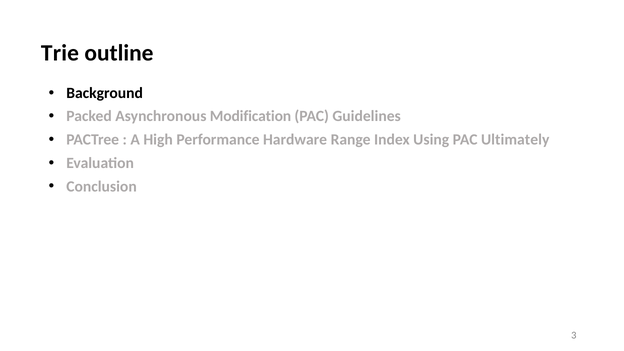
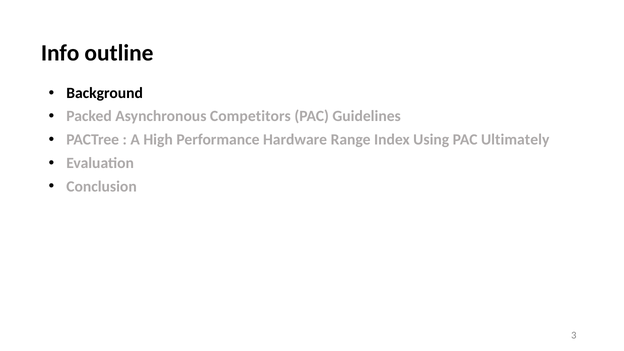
Trie: Trie -> Info (60, 53)
Modification: Modification -> Competitors (250, 116)
